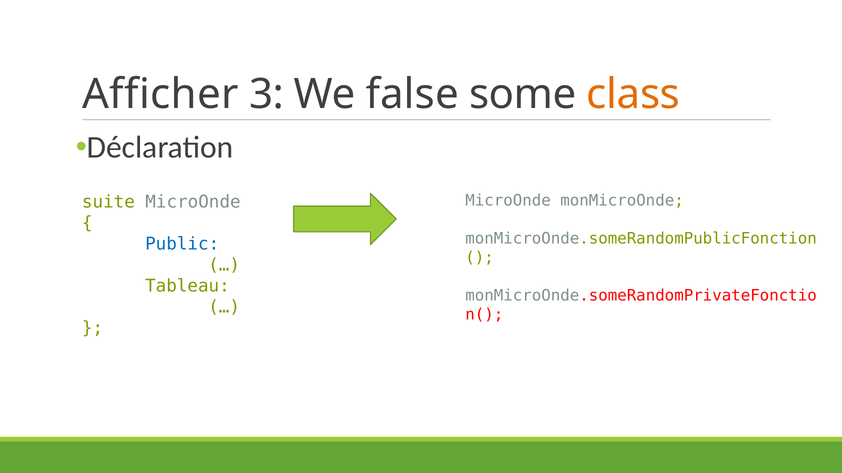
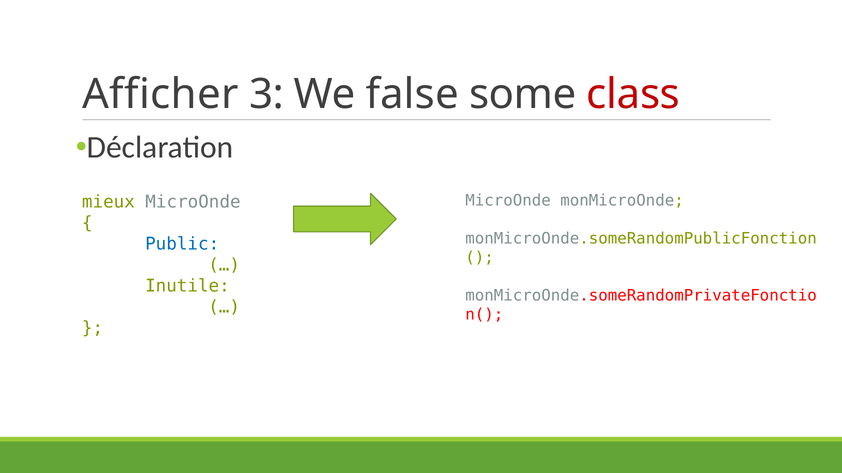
class colour: orange -> red (633, 94)
suite: suite -> mieux (108, 202)
Tableau: Tableau -> Inutile (187, 286)
